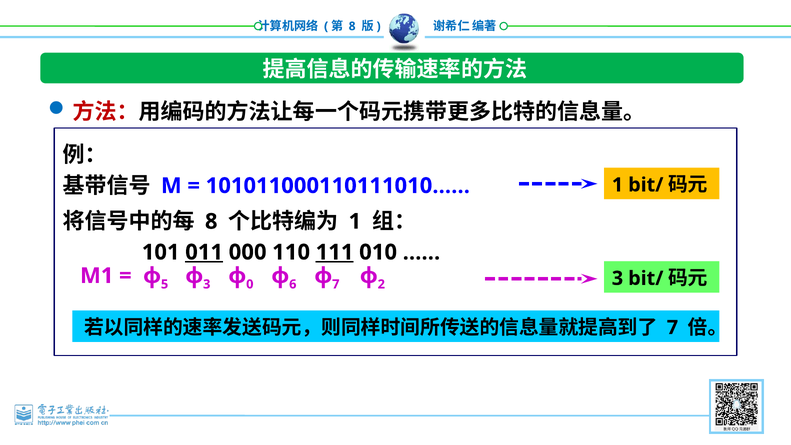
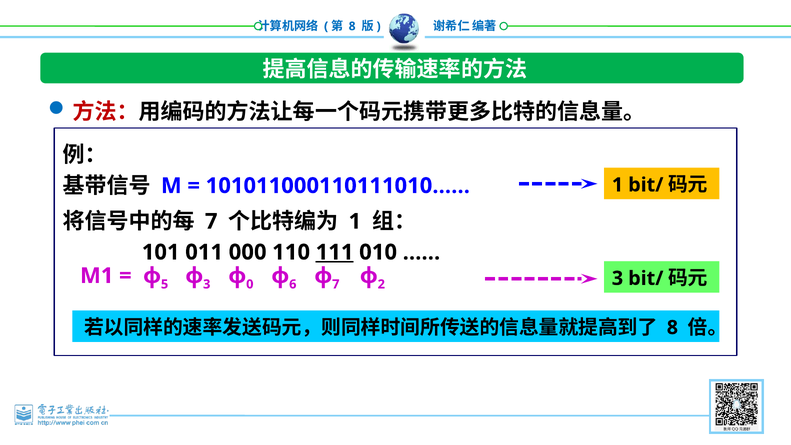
8: 8 -> 7 (211, 221)
011 underline: present -> none (204, 252)
7: 7 -> 8 (672, 328)
